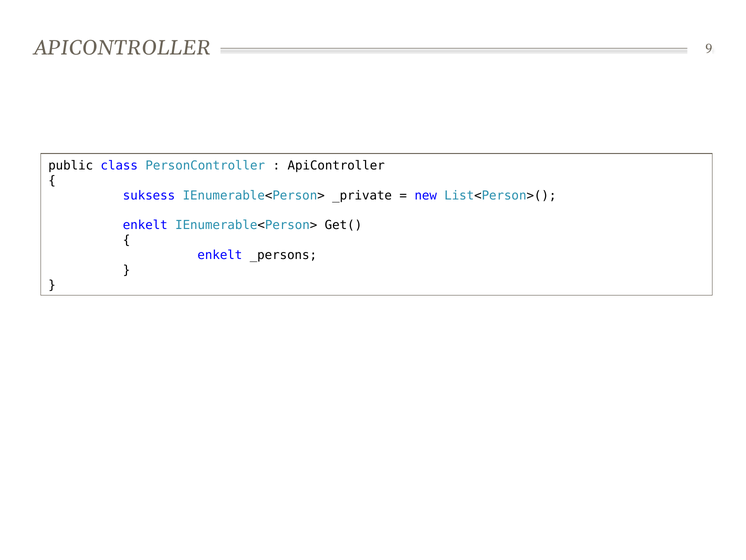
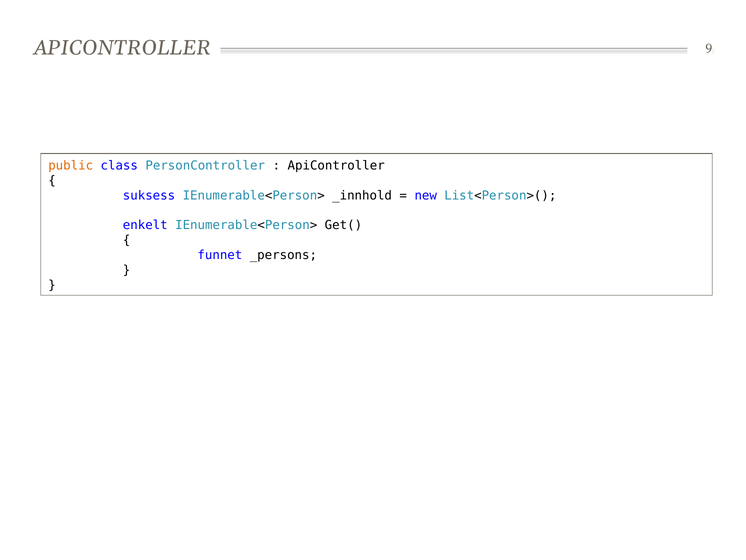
public colour: black -> orange (71, 165)
_private: _private -> _innhold (362, 195)
enkelt: enkelt -> funnet (220, 255)
